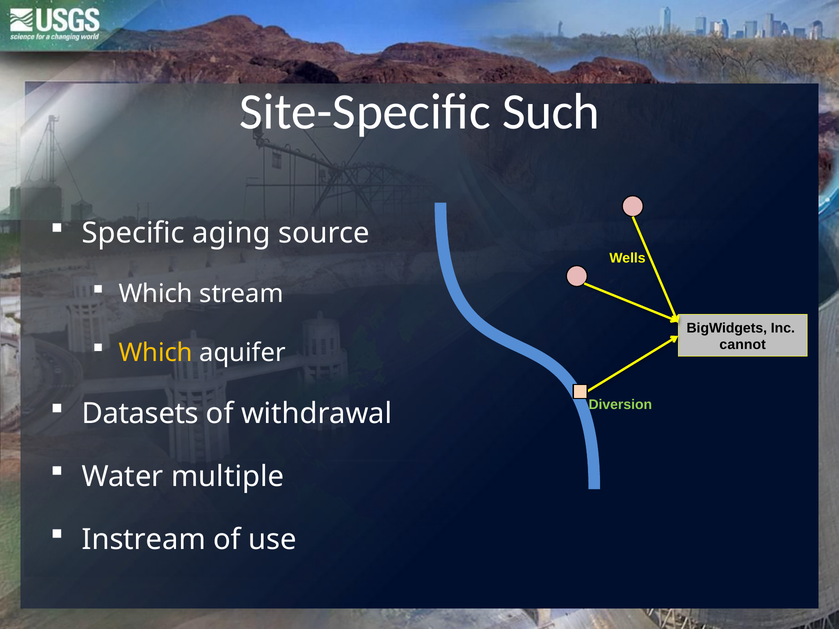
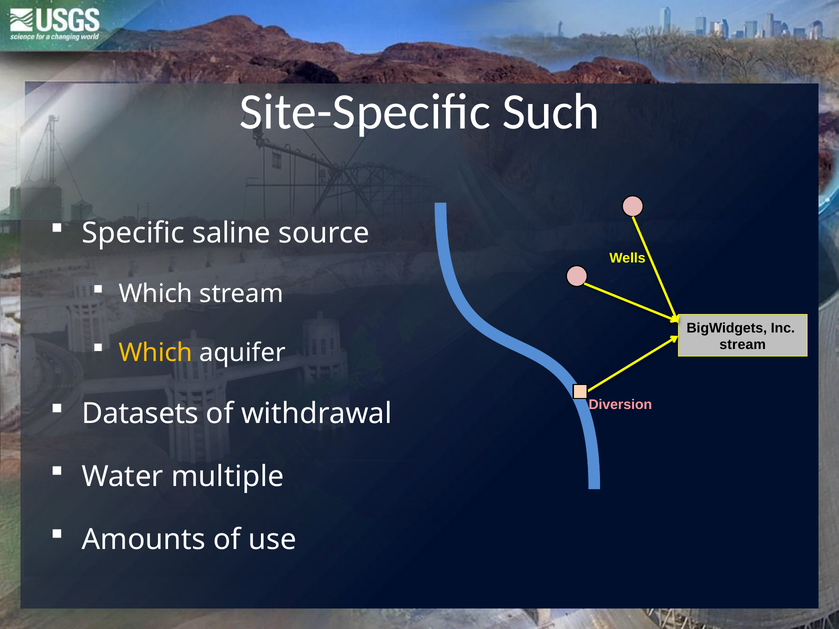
aging: aging -> saline (232, 233)
cannot: cannot -> stream (743, 345)
Diversion colour: light green -> pink (620, 405)
Instream: Instream -> Amounts (144, 540)
